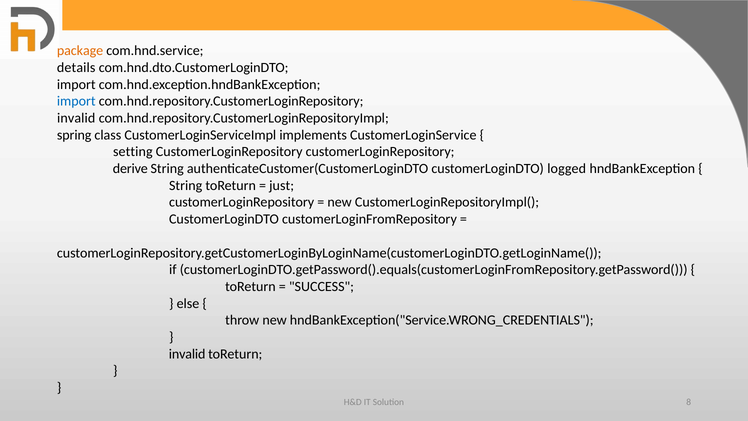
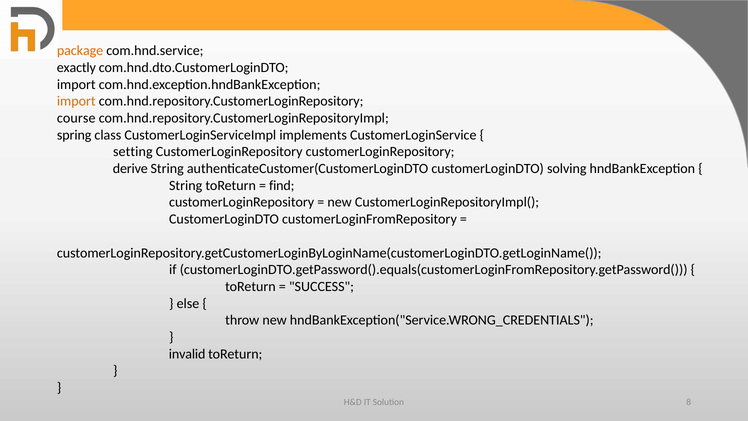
details: details -> exactly (76, 68)
import colour: blue -> orange (76, 101)
invalid: invalid -> course (76, 118)
logged: logged -> solving (567, 169)
just: just -> find (282, 185)
